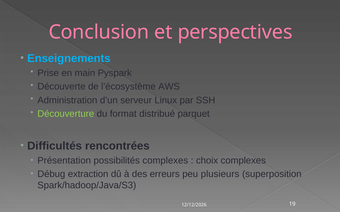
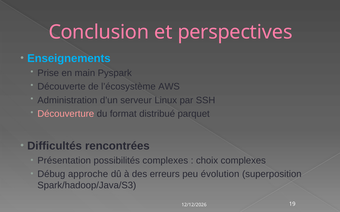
Découverture colour: light green -> pink (66, 114)
extraction: extraction -> approche (88, 174)
plusieurs: plusieurs -> évolution (220, 174)
